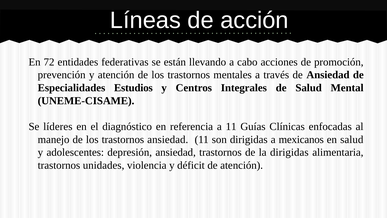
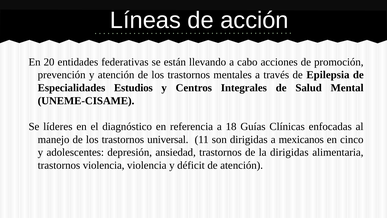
72: 72 -> 20 (49, 62)
de Ansiedad: Ansiedad -> Epilepsia (328, 75)
a 11: 11 -> 18 (231, 126)
trastornos ansiedad: ansiedad -> universal (168, 139)
en salud: salud -> cinco (352, 139)
trastornos unidades: unidades -> violencia (104, 165)
